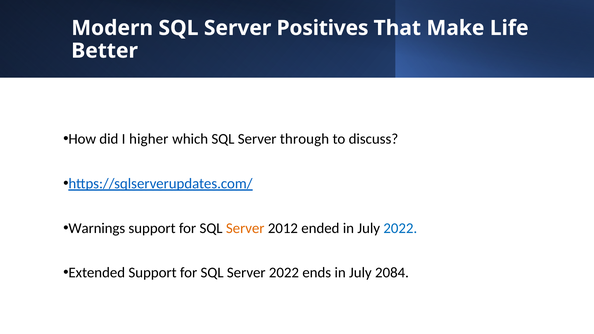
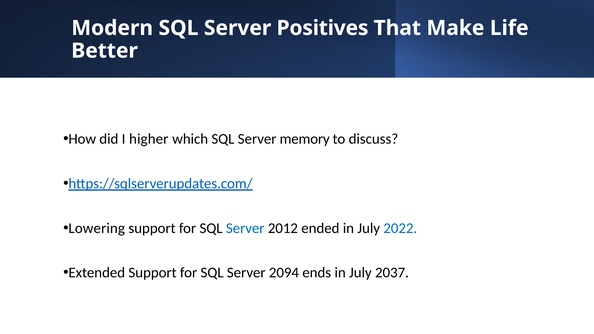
through: through -> memory (305, 139)
Warnings: Warnings -> Lowering (97, 228)
Server colour: orange -> blue (245, 228)
Server 2022: 2022 -> 2094 (284, 273)
2084: 2084 -> 2037 (392, 273)
